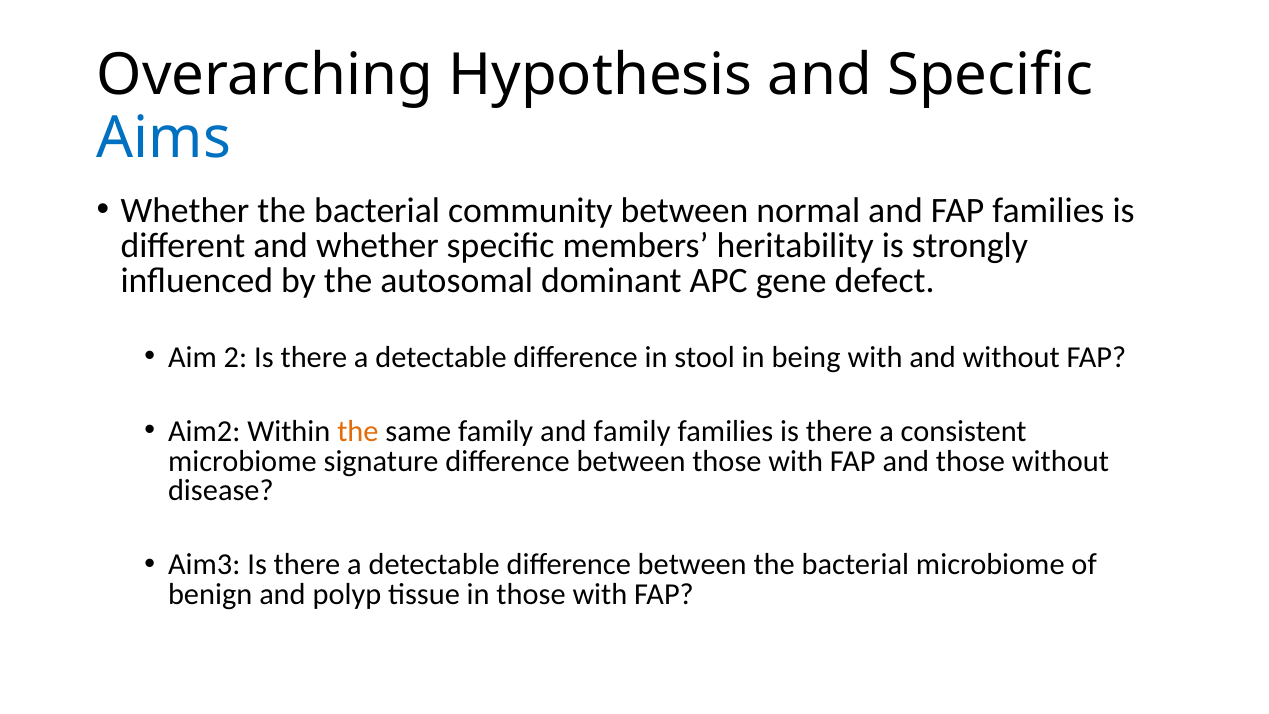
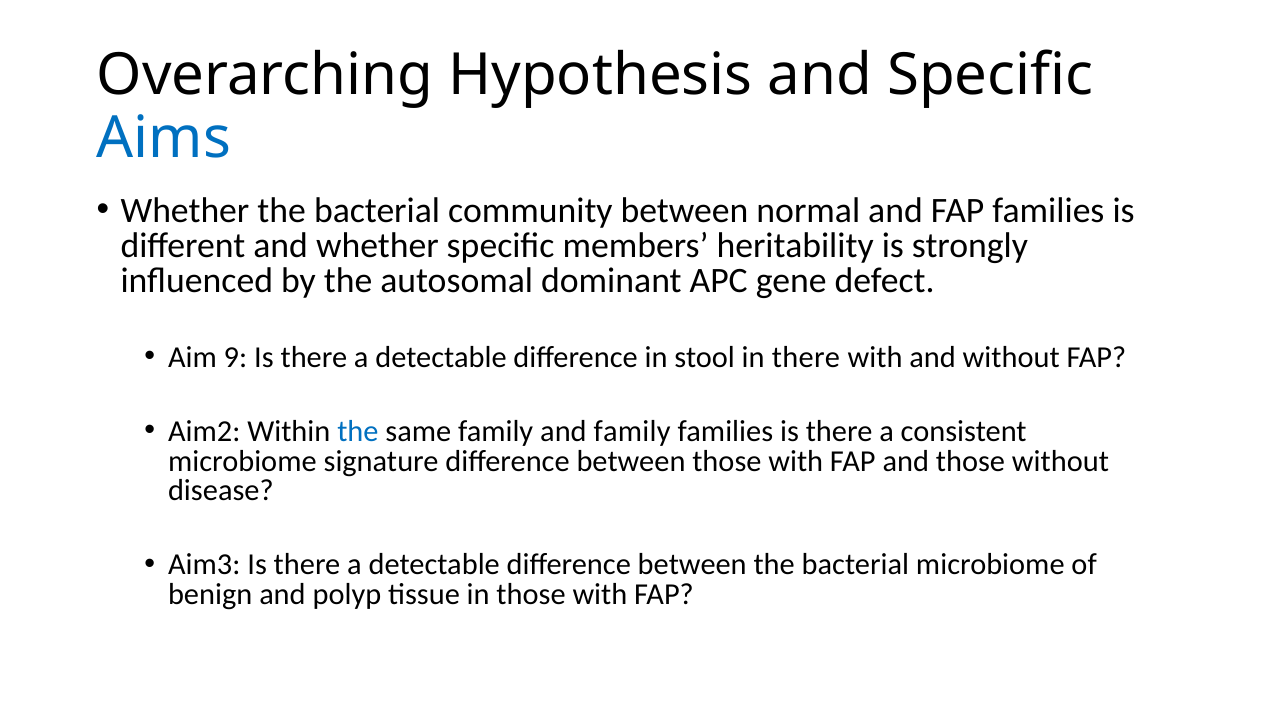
2: 2 -> 9 (235, 357)
in being: being -> there (806, 357)
the colour: orange -> blue (358, 431)
